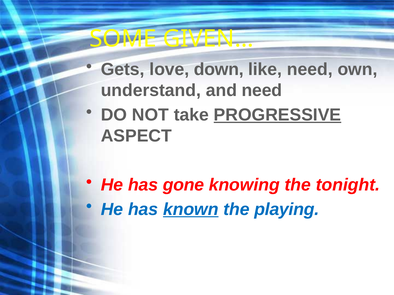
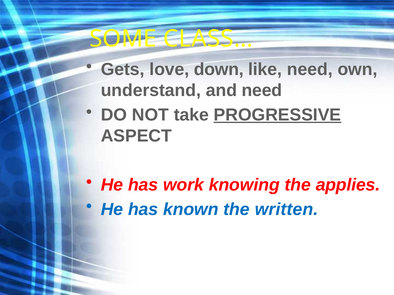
GIVEN…: GIVEN… -> CLASS… (208, 39)
gone: gone -> work (183, 185)
tonight: tonight -> applies (348, 185)
known underline: present -> none (191, 210)
playing: playing -> written (287, 210)
